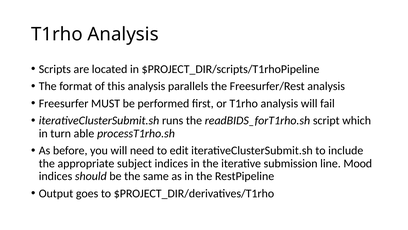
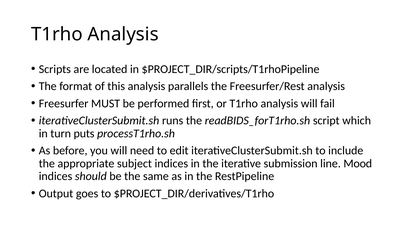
able: able -> puts (84, 133)
